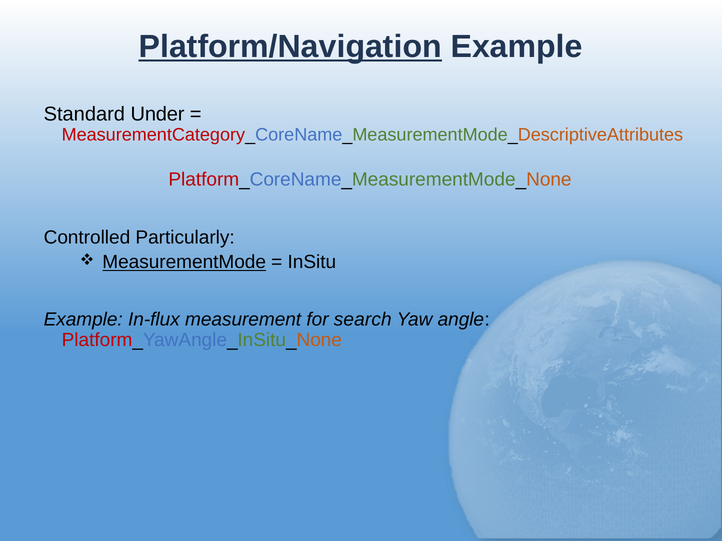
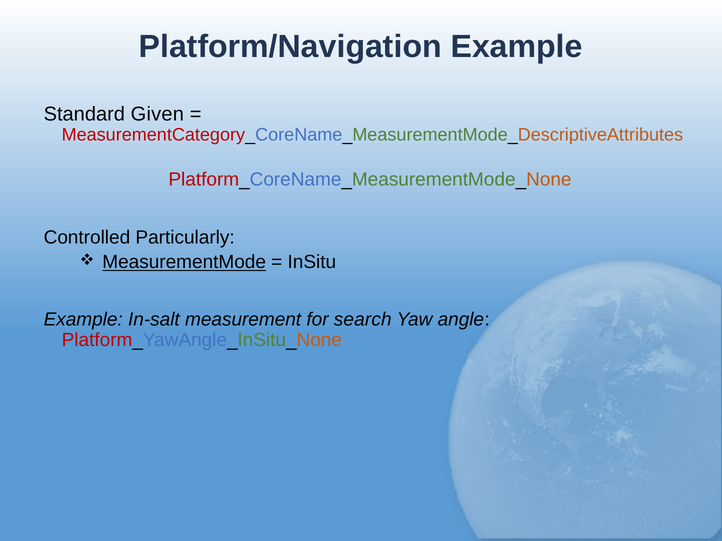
Platform/Navigation underline: present -> none (290, 47)
Under: Under -> Given (157, 114)
In-flux: In-flux -> In-salt (154, 320)
